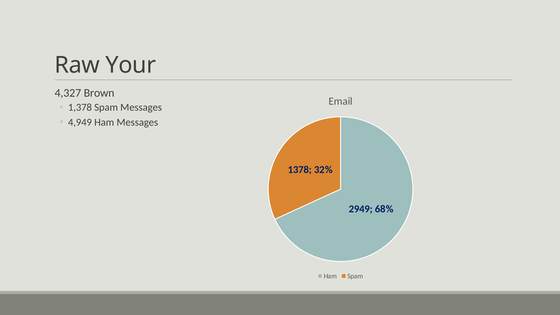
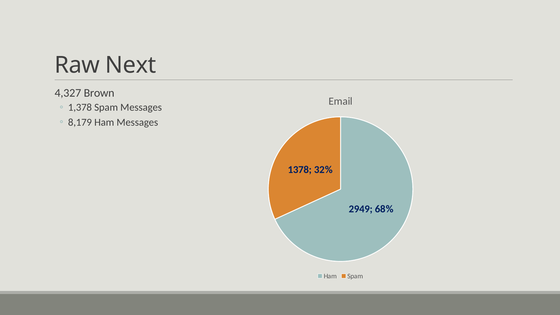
Your: Your -> Next (131, 65)
4,949: 4,949 -> 8,179 (80, 122)
